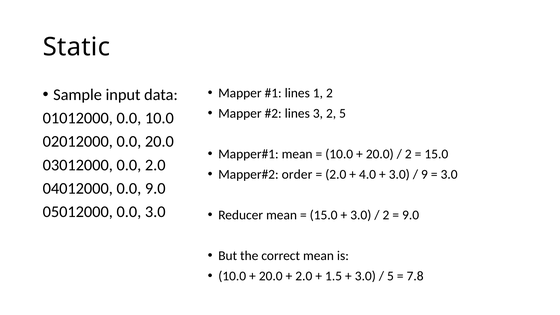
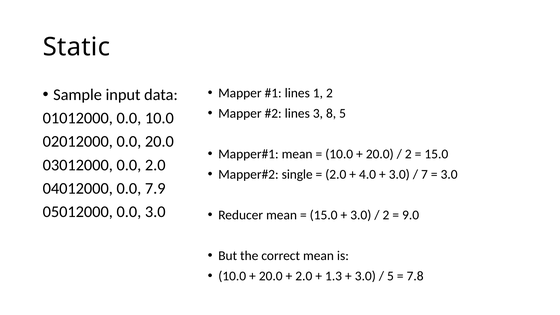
3 2: 2 -> 8 (331, 113)
order: order -> single (297, 174)
9: 9 -> 7 (424, 174)
0.0 9.0: 9.0 -> 7.9 (155, 188)
1.5: 1.5 -> 1.3 (334, 276)
